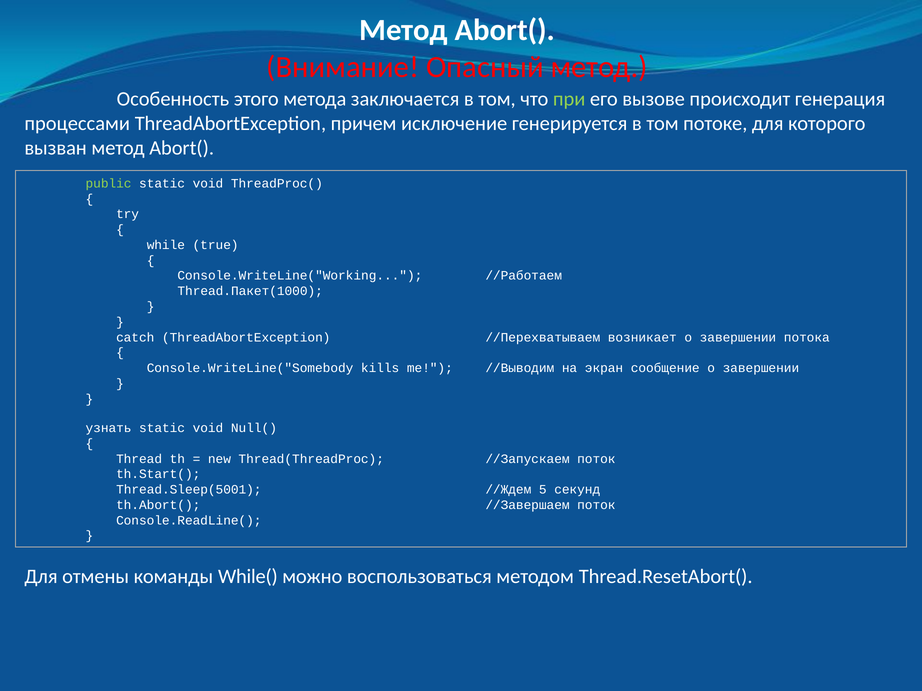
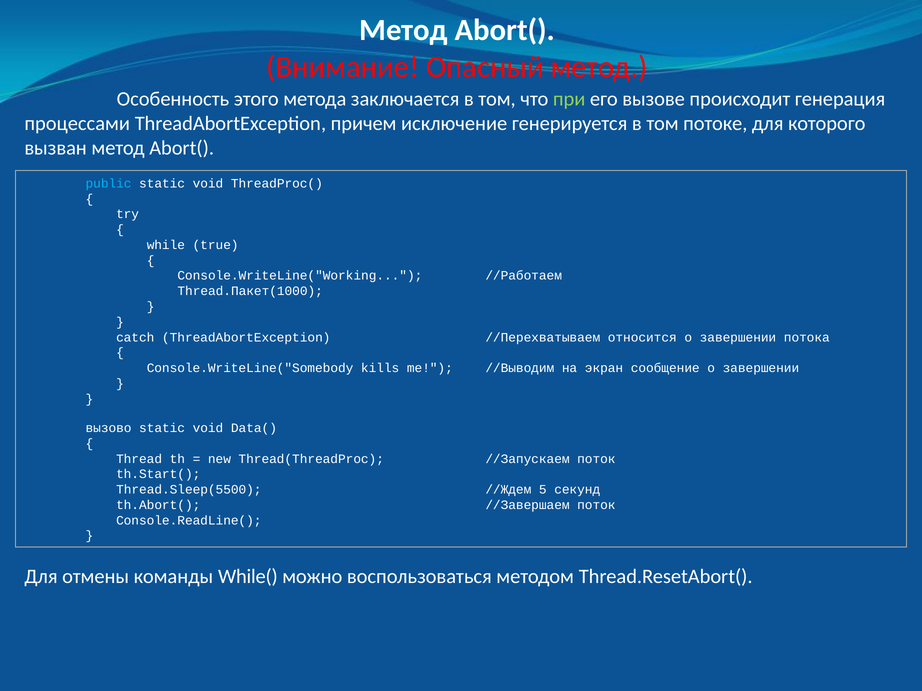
public colour: light green -> light blue (109, 184)
возникает: возникает -> относится (642, 338)
узнать: узнать -> вызово (109, 428)
Null(: Null( -> Data( (254, 428)
Thread.Sleep(5001: Thread.Sleep(5001 -> Thread.Sleep(5500 (189, 490)
